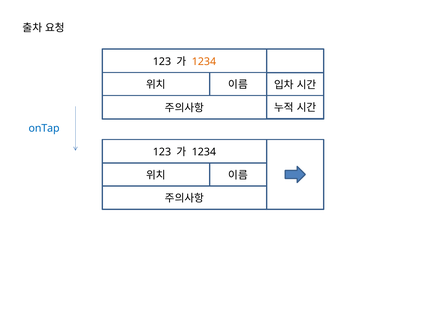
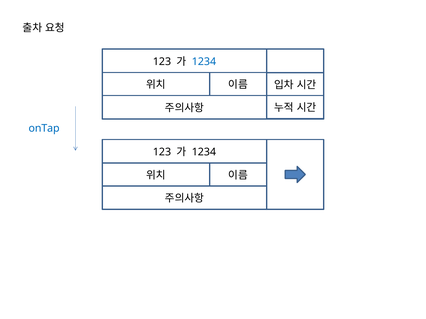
1234 colour: orange -> blue (204, 62)
